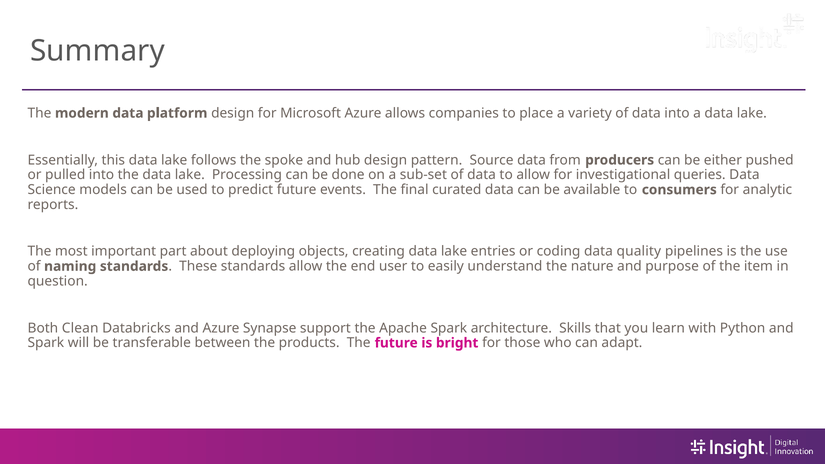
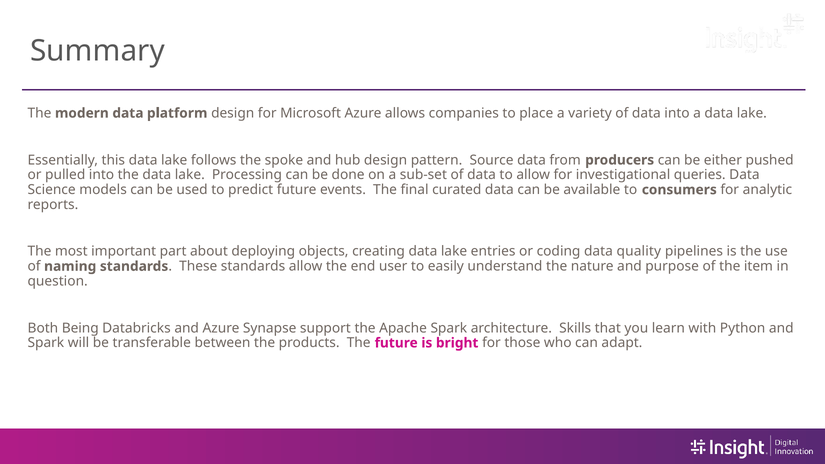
Clean: Clean -> Being (80, 328)
